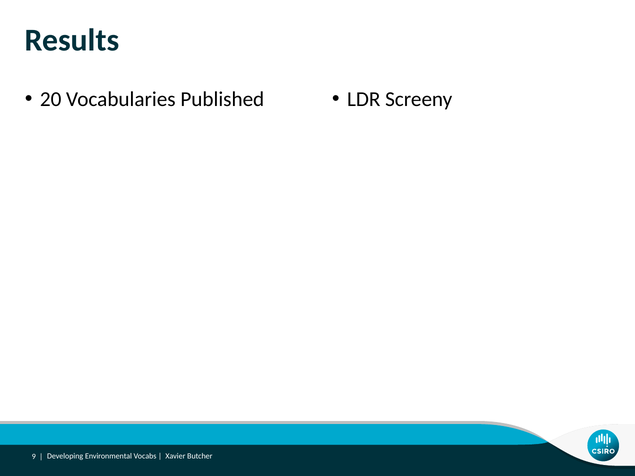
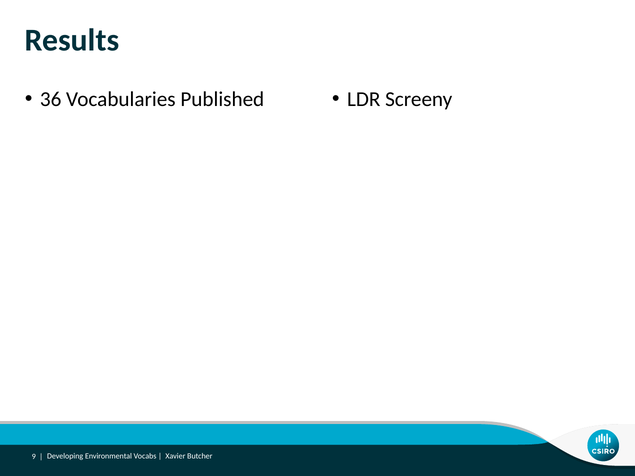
20: 20 -> 36 (51, 99)
